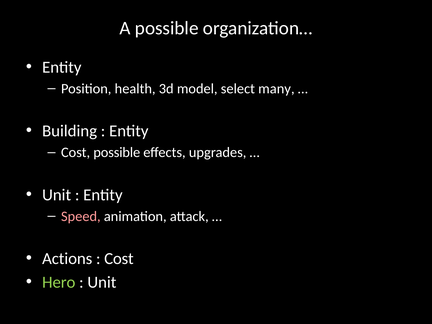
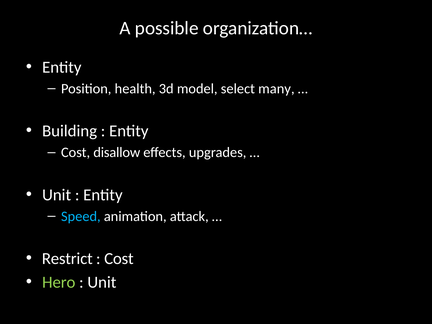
Cost possible: possible -> disallow (117, 152)
Speed colour: pink -> light blue (81, 216)
Actions: Actions -> Restrict (67, 259)
